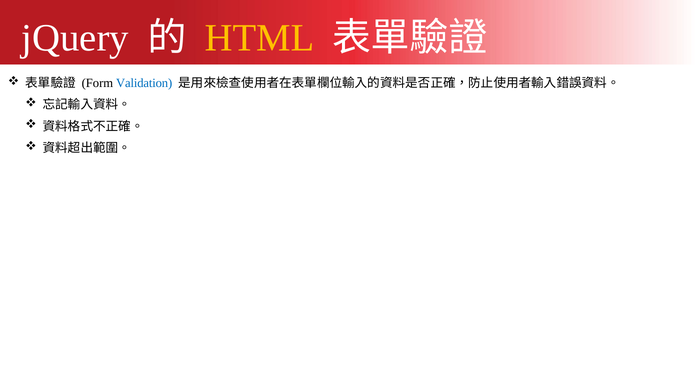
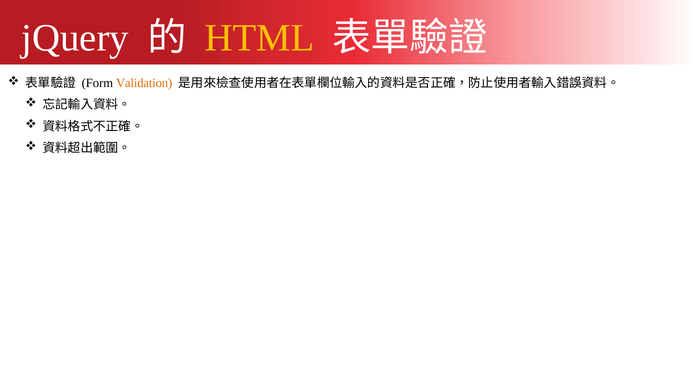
Validation colour: blue -> orange (144, 83)
